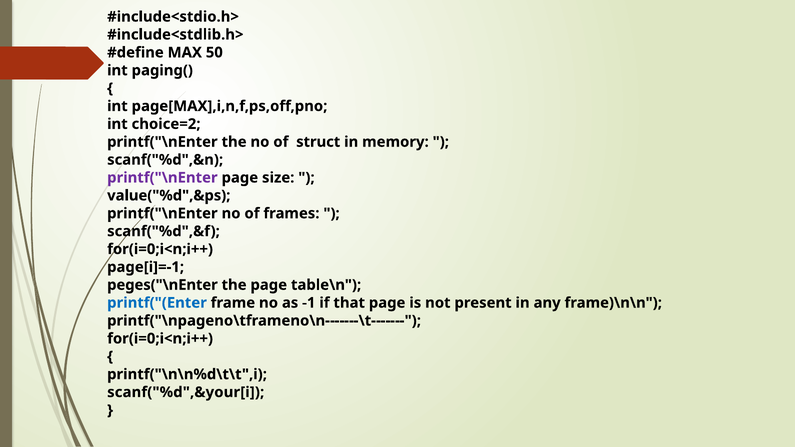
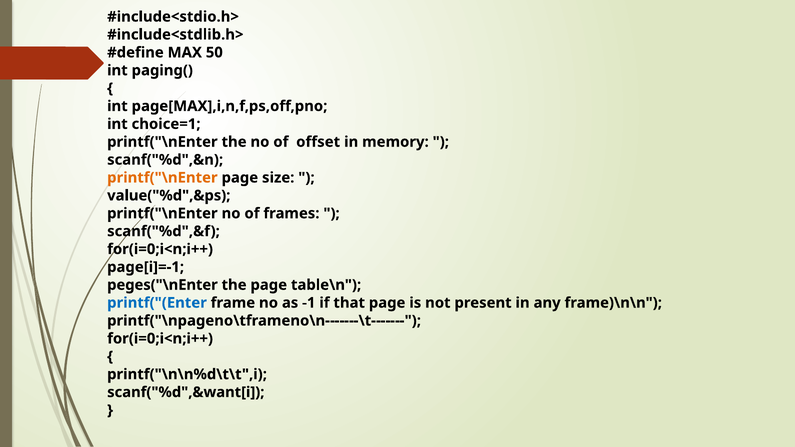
choice=2: choice=2 -> choice=1 (166, 124)
struct: struct -> offset (318, 142)
printf("\nEnter colour: purple -> orange (162, 178)
scanf("%d",&your[i: scanf("%d",&your[i -> scanf("%d",&want[i (186, 392)
